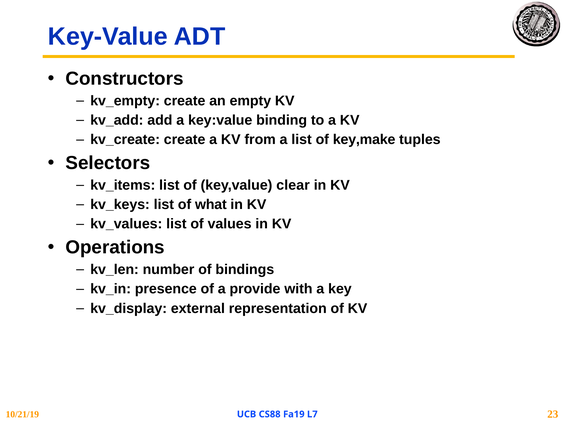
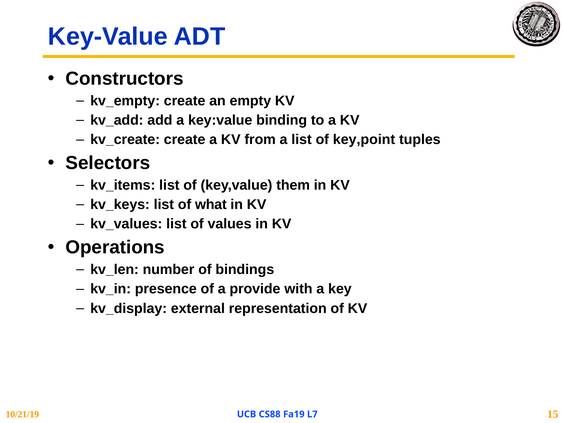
key,make: key,make -> key,point (364, 140)
clear: clear -> them (293, 185)
23: 23 -> 15 (553, 414)
